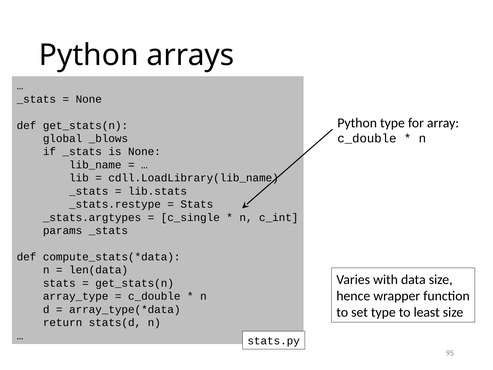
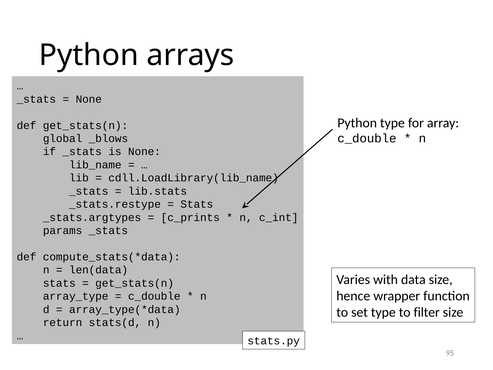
c_single: c_single -> c_prints (190, 217)
least: least -> filter (427, 312)
